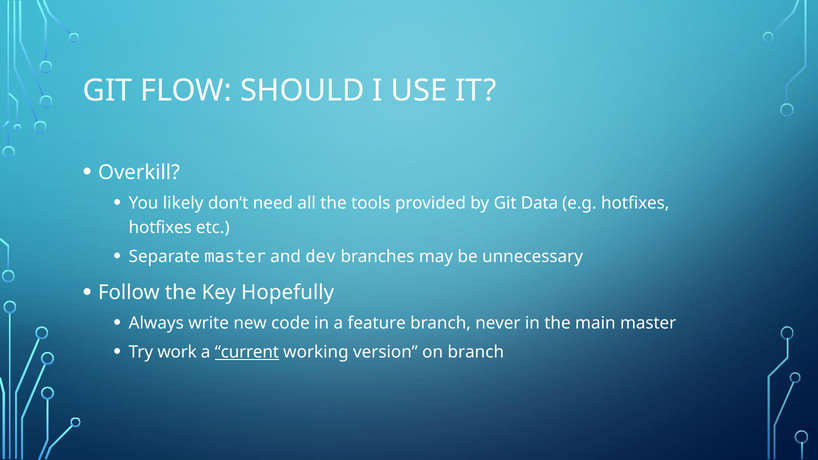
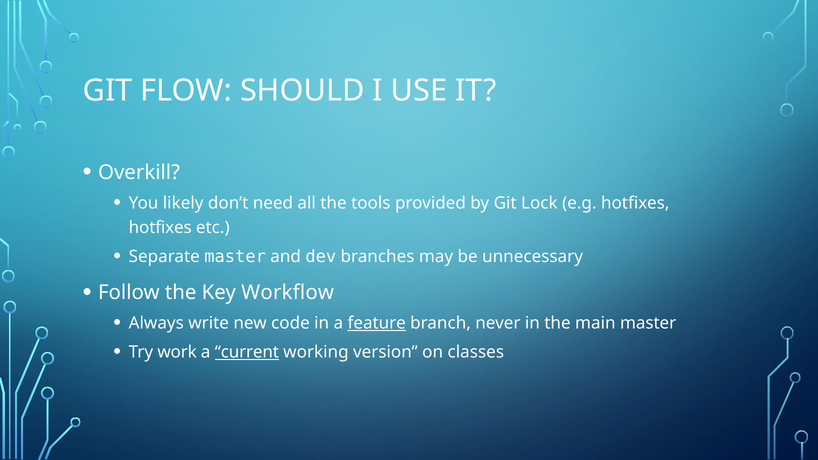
Data: Data -> Lock (539, 203)
Hopefully: Hopefully -> Workflow (288, 293)
feature underline: none -> present (377, 323)
on branch: branch -> classes (476, 352)
